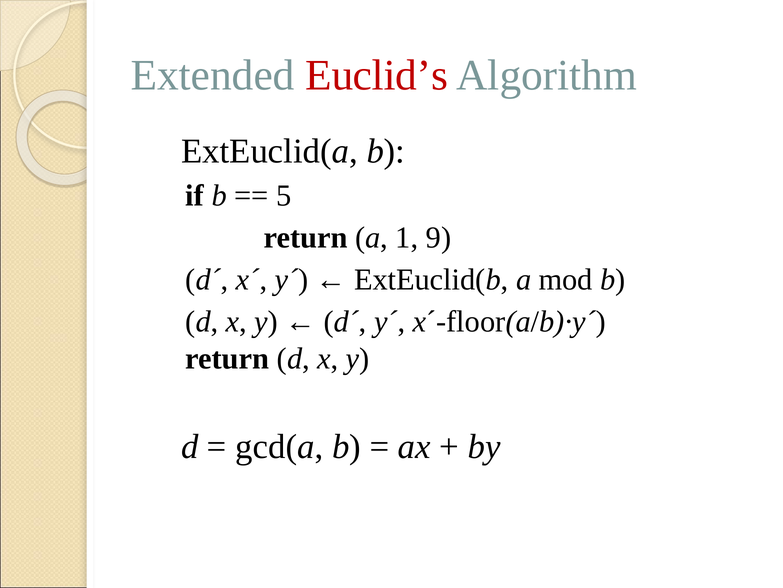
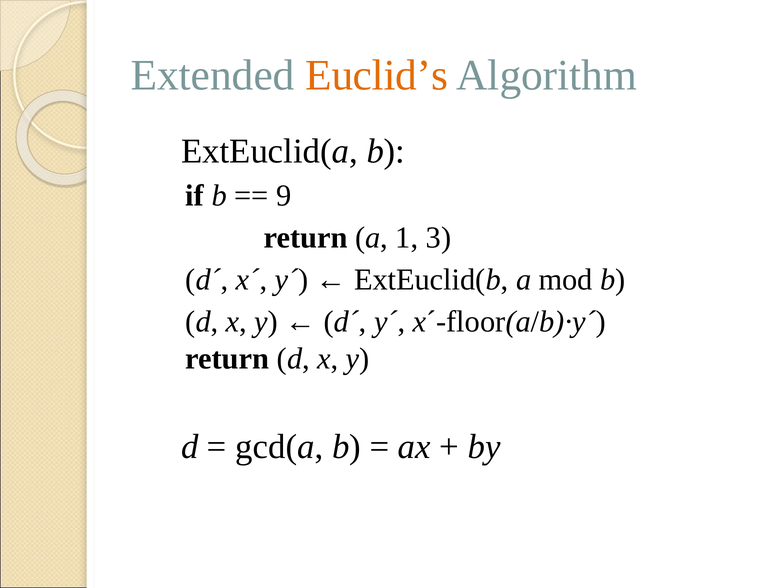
Euclid’s colour: red -> orange (377, 75)
5: 5 -> 9 (284, 196)
9: 9 -> 3 (439, 237)
